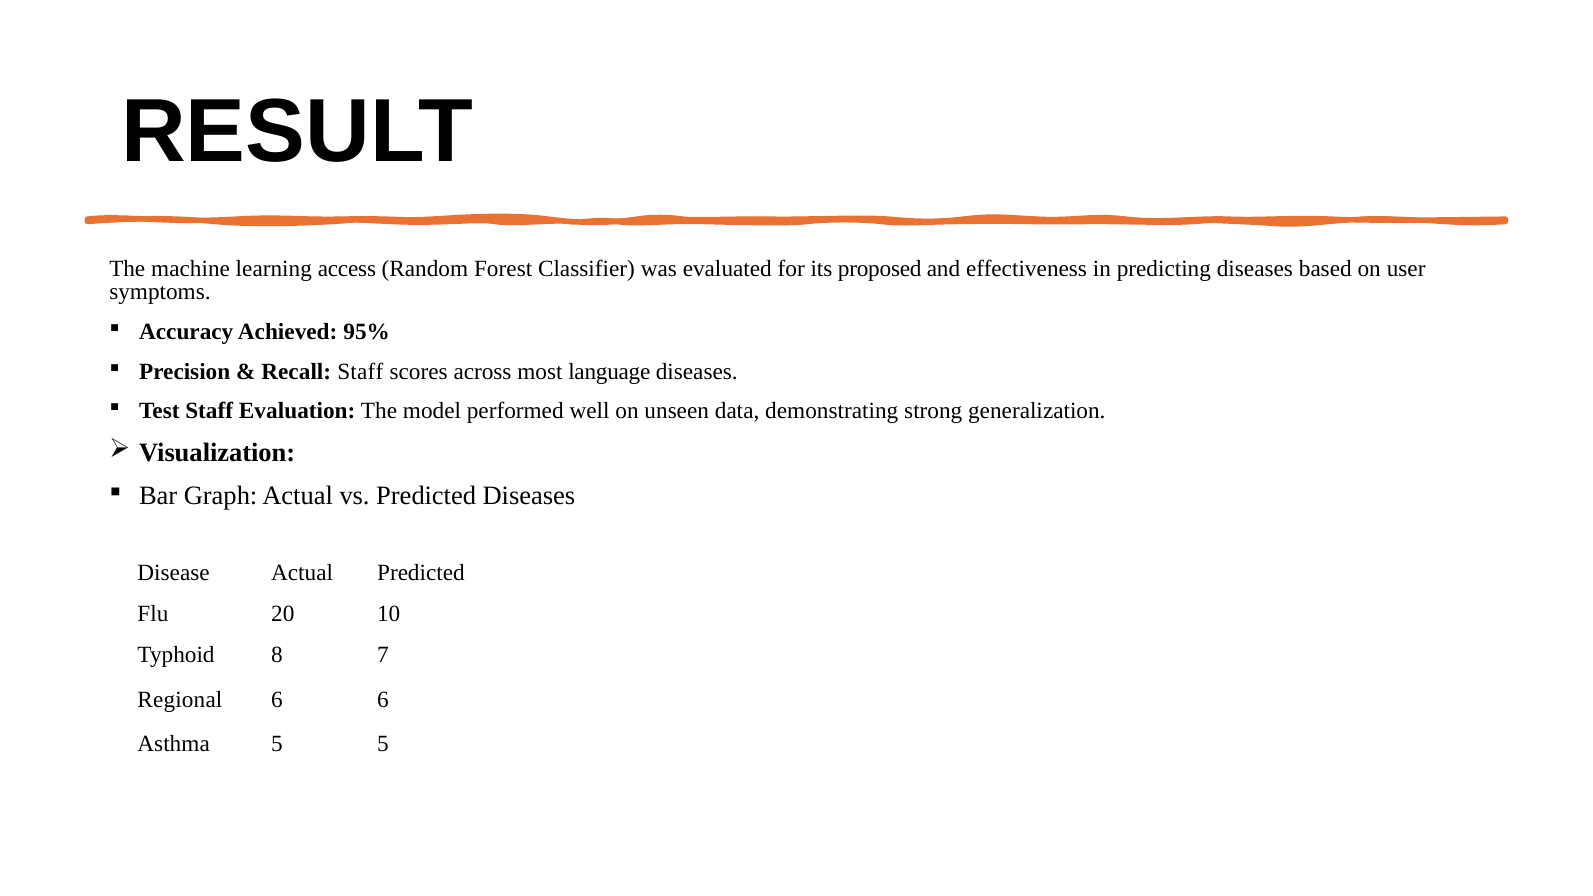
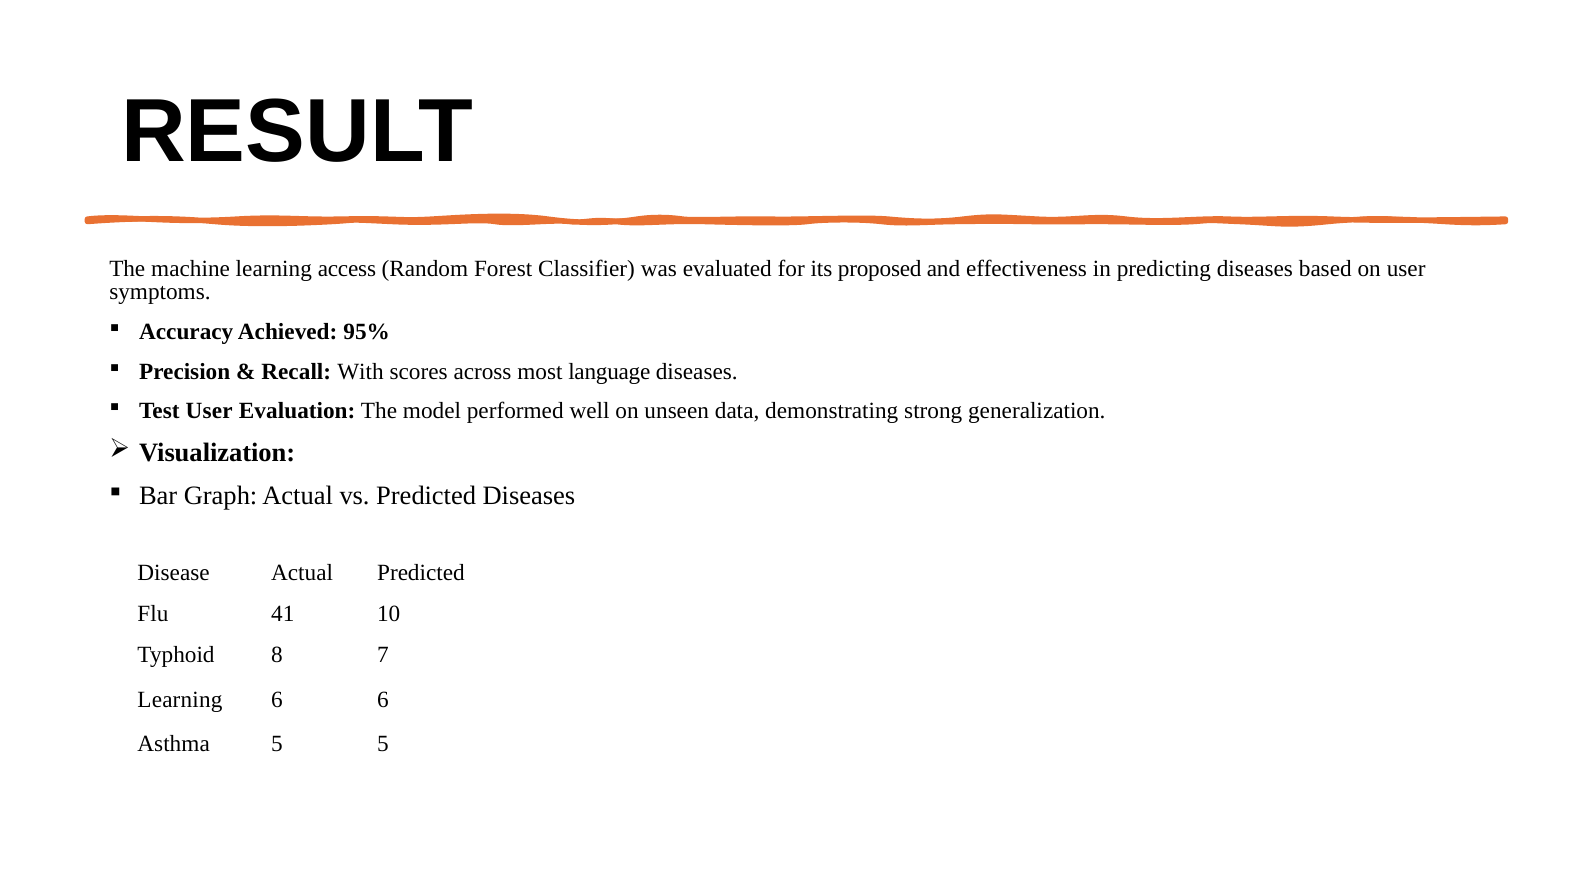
Recall Staff: Staff -> With (360, 371)
Test Staff: Staff -> User (209, 411)
20: 20 -> 41 (283, 614)
Regional: Regional -> Learning (180, 700)
